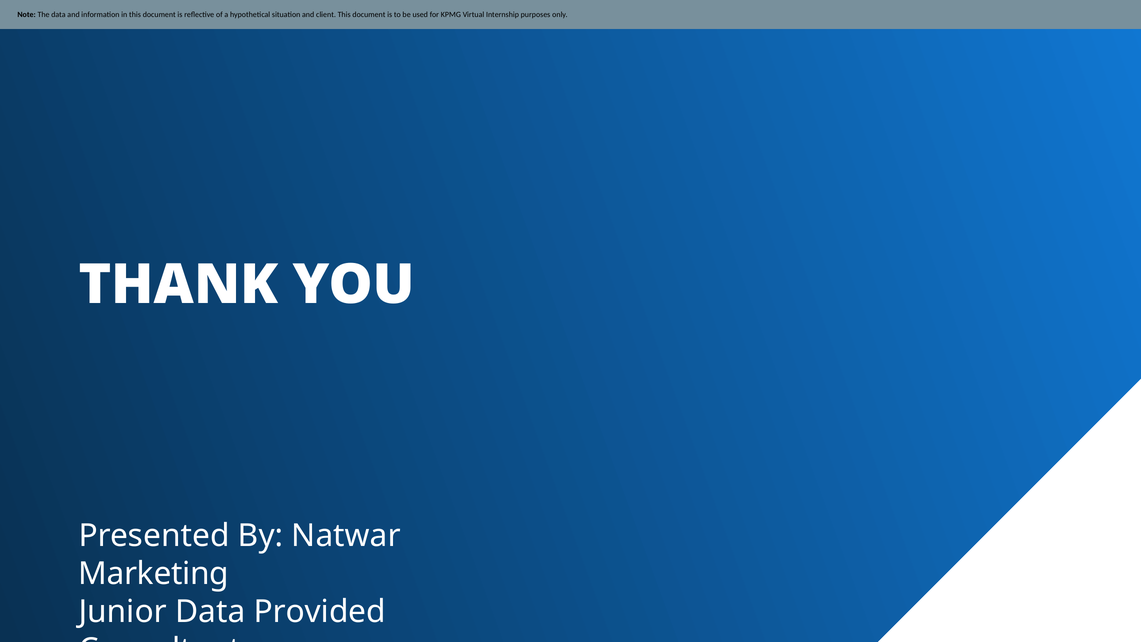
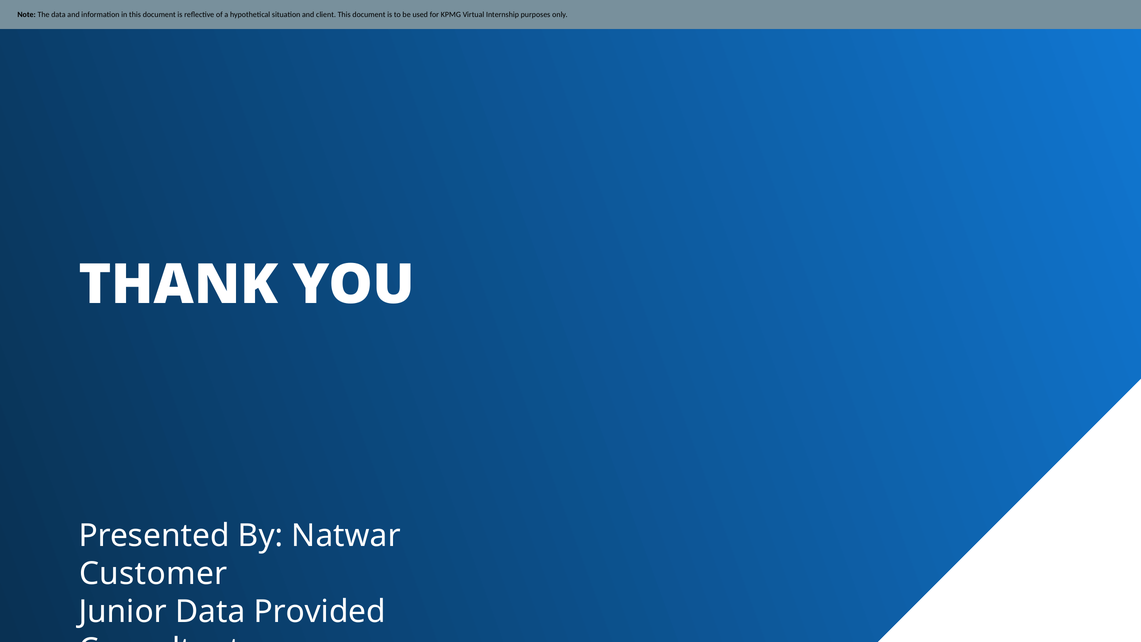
Marketing: Marketing -> Customer (153, 573)
